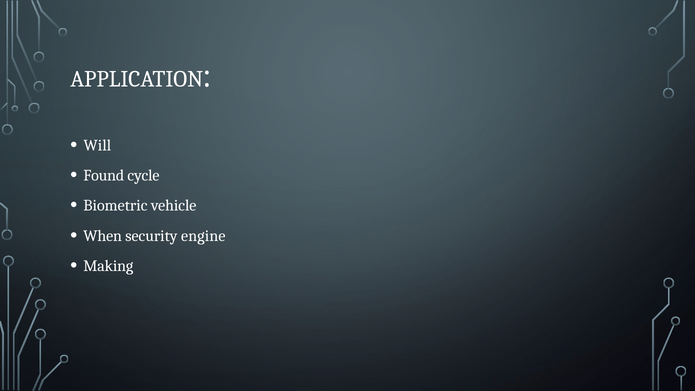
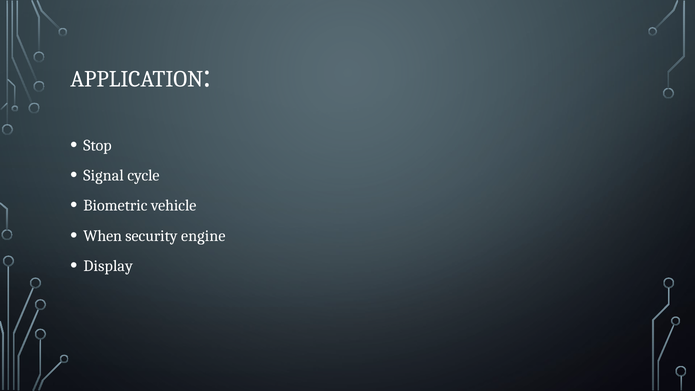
Will: Will -> Stop (97, 145)
Found: Found -> Signal (104, 175)
Making: Making -> Display (108, 266)
